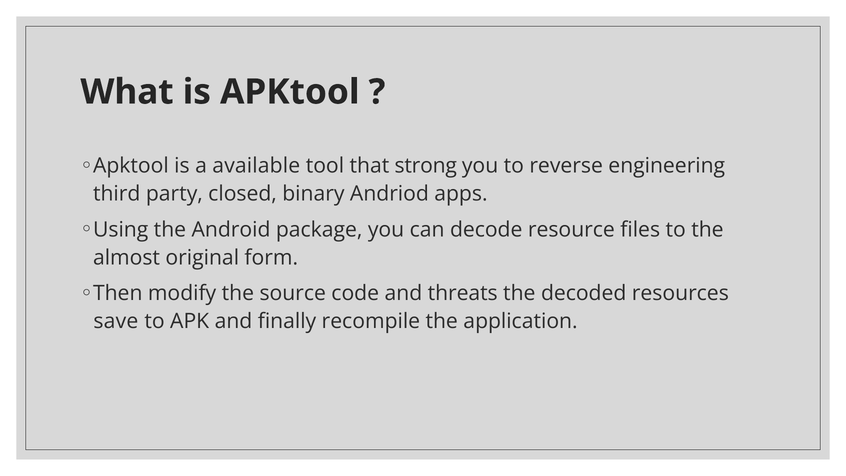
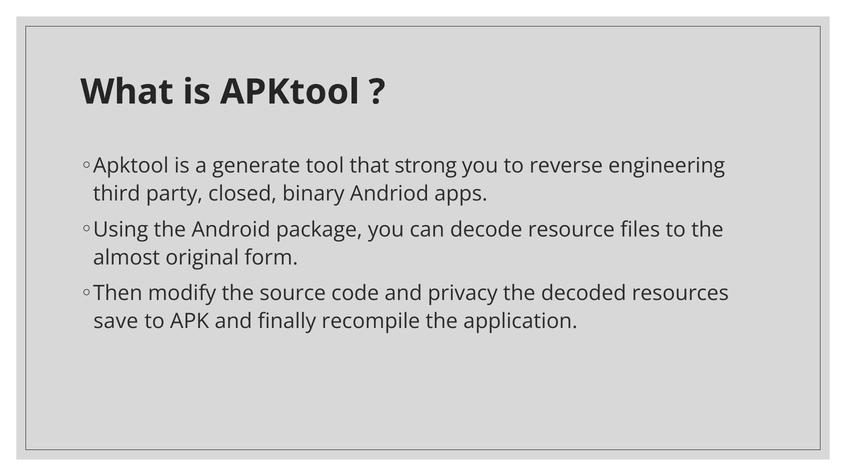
available: available -> generate (256, 166)
threats: threats -> privacy (463, 293)
